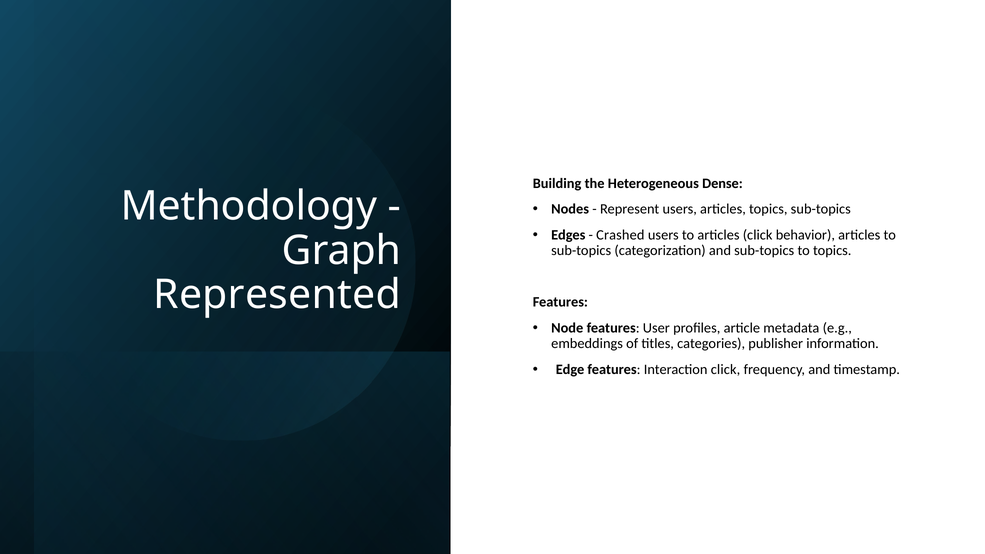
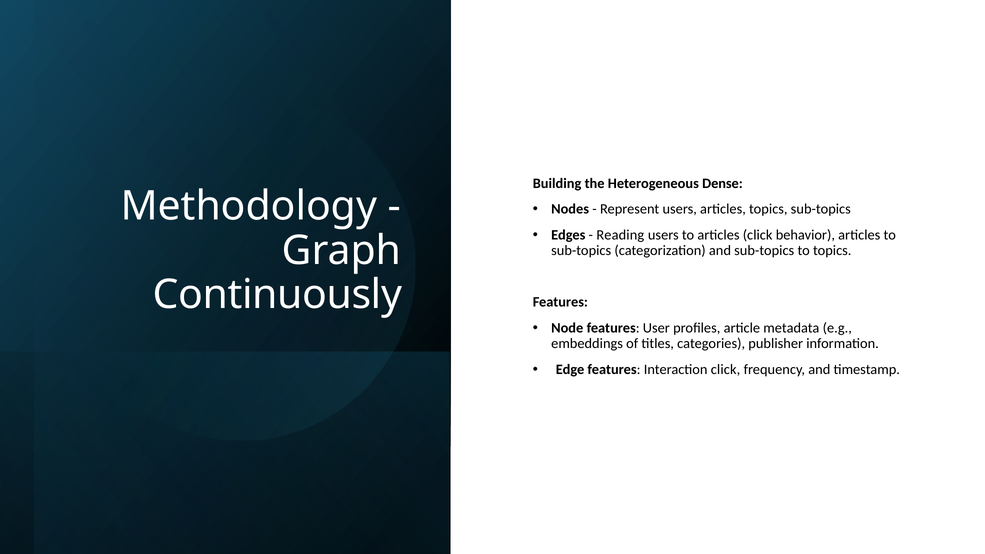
Crashed: Crashed -> Reading (620, 235)
Represented: Represented -> Continuously (277, 295)
